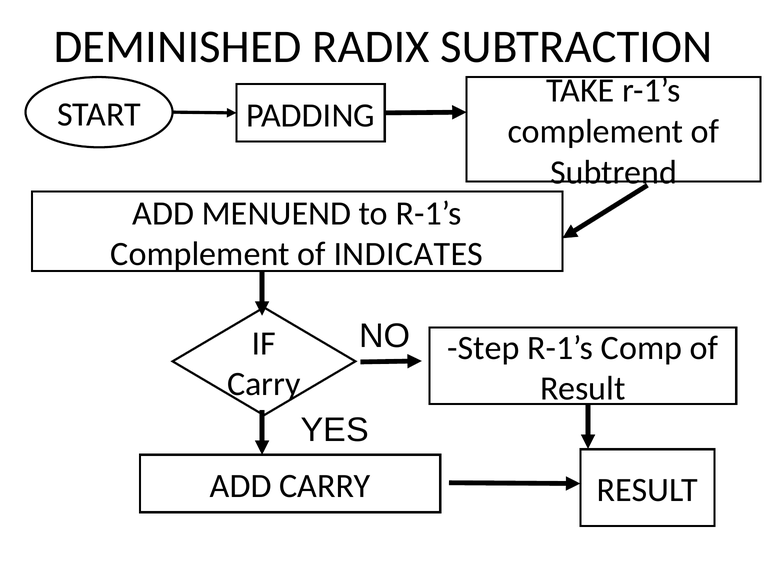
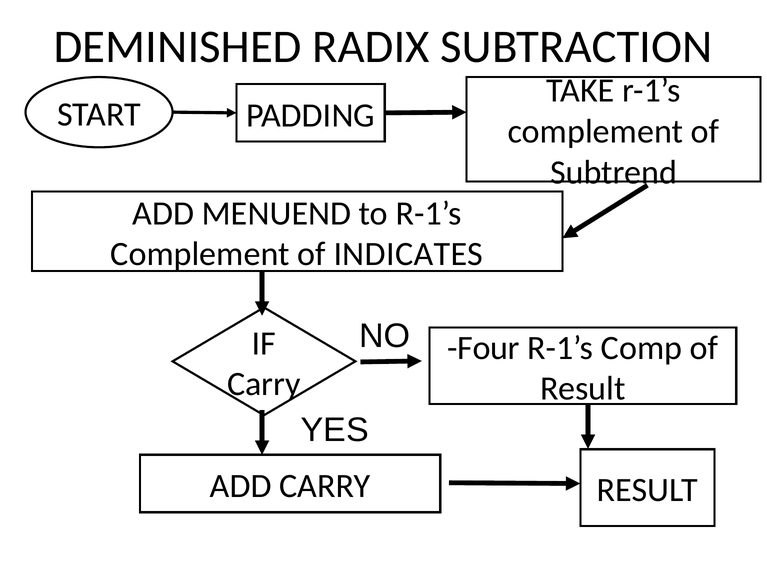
Step: Step -> Four (484, 348)
